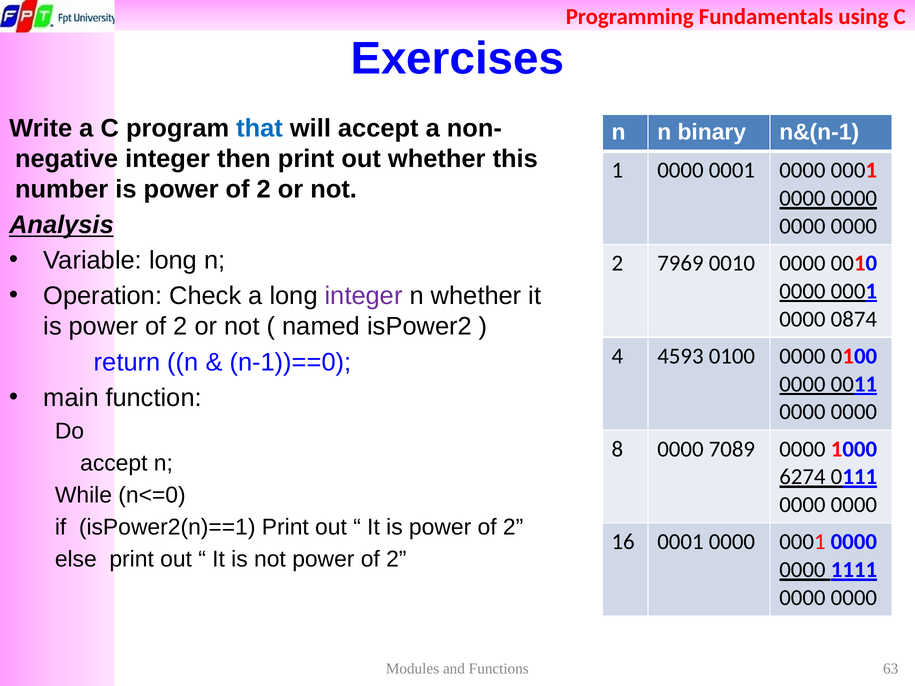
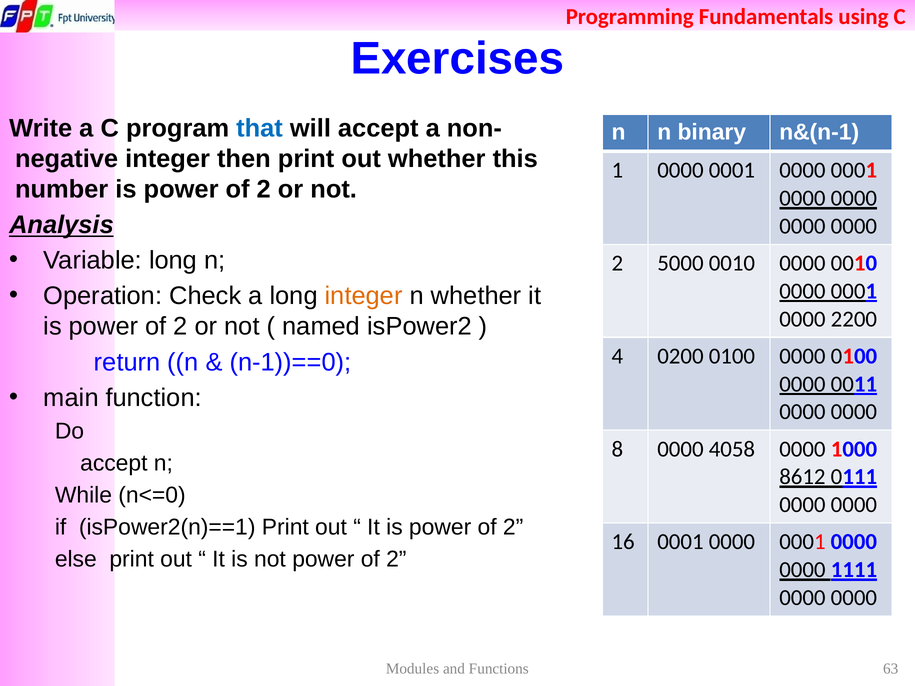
7969: 7969 -> 5000 (680, 263)
integer colour: purple -> orange (364, 296)
0874: 0874 -> 2200 (854, 319)
4593: 4593 -> 0200 (680, 356)
7089: 7089 -> 4058 (732, 449)
6274: 6274 -> 8612 (802, 477)
